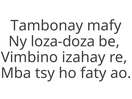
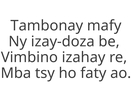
loza-doza: loza-doza -> izay-doza (63, 41)
